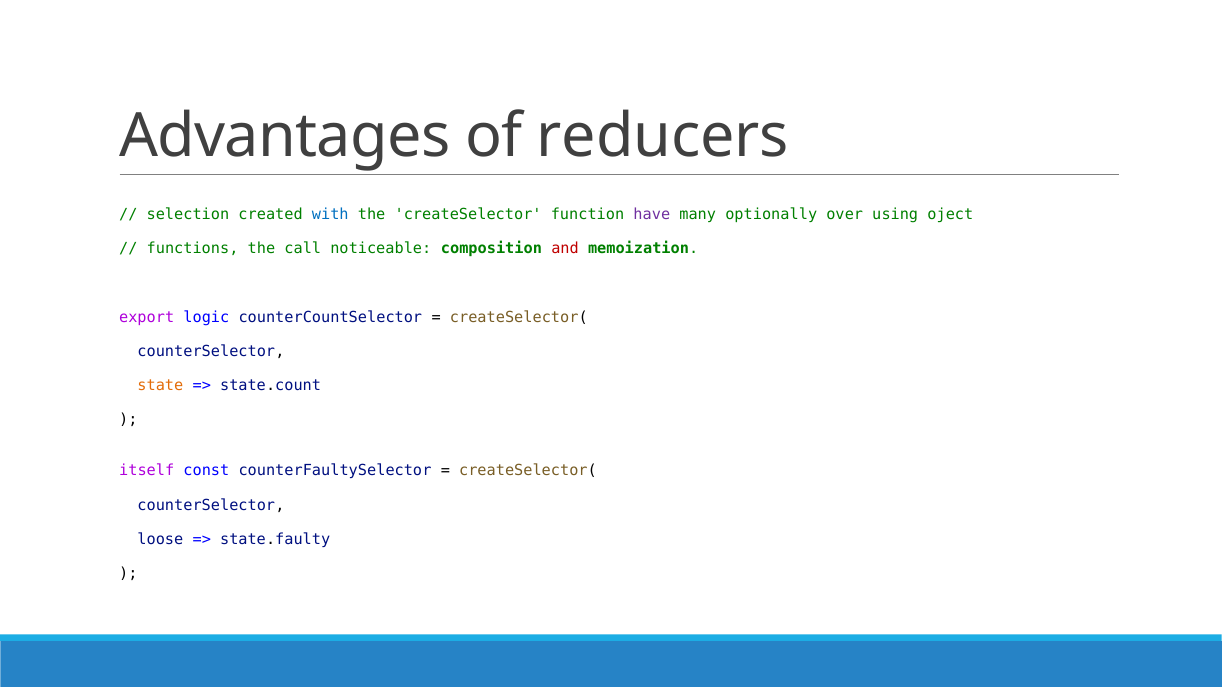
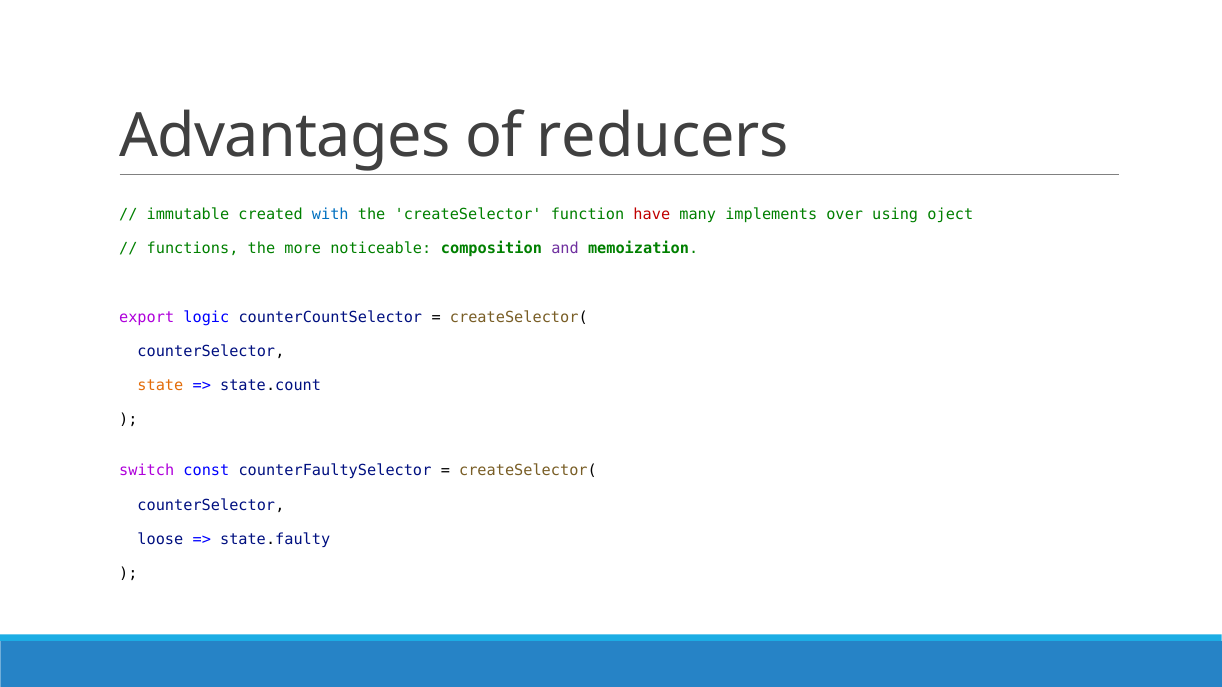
selection: selection -> immutable (188, 214)
have colour: purple -> red (652, 214)
optionally: optionally -> implements (771, 214)
call: call -> more (303, 249)
and colour: red -> purple (565, 249)
itself: itself -> switch (147, 471)
